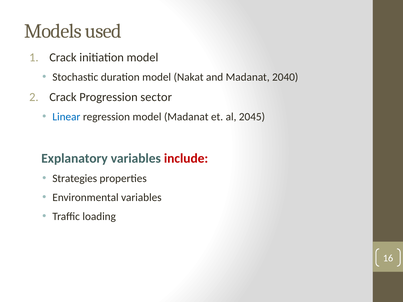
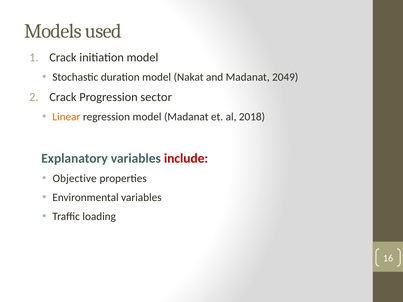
2040: 2040 -> 2049 (285, 77)
Linear colour: blue -> orange (66, 117)
2045: 2045 -> 2018 (252, 117)
Strategies: Strategies -> Objective (75, 179)
